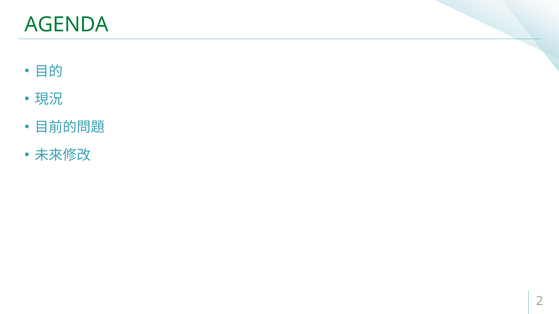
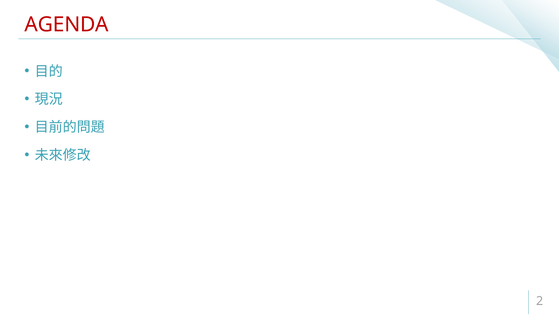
AGENDA colour: green -> red (67, 25)
